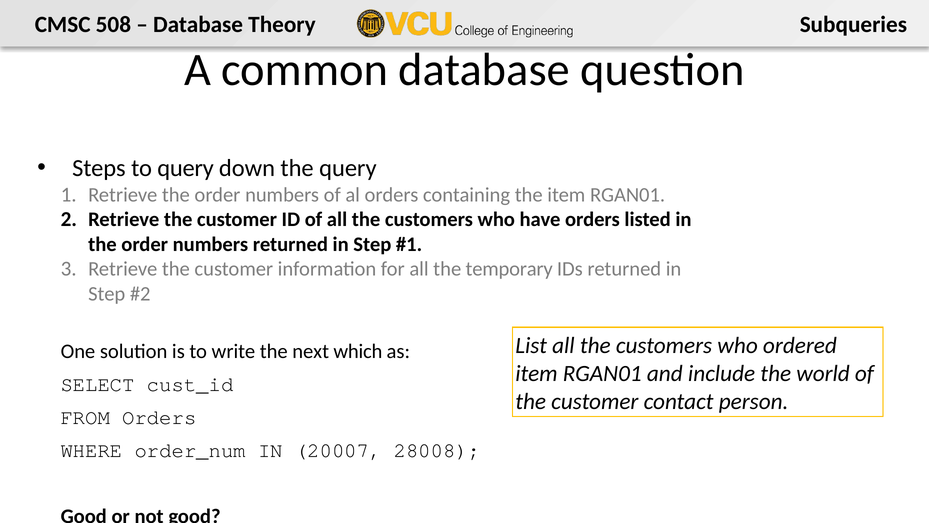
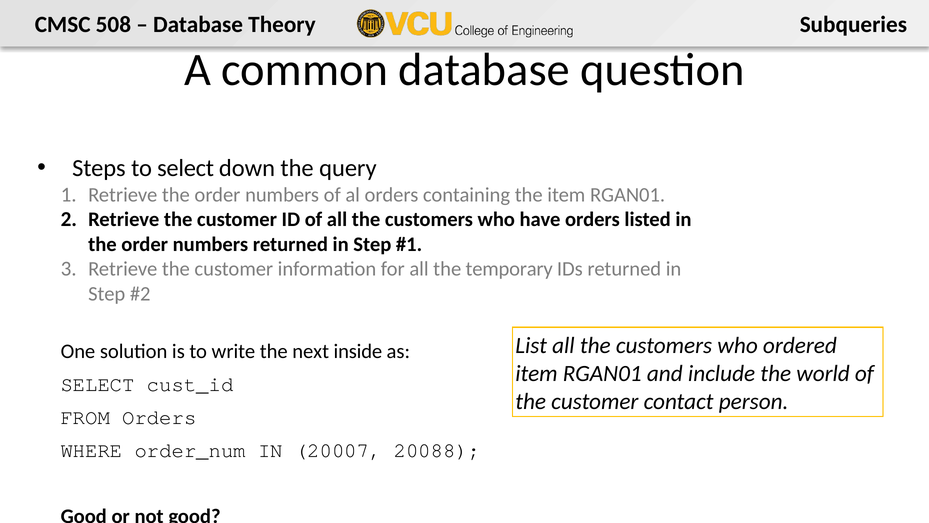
to query: query -> select (186, 168)
which: which -> inside (358, 351)
28008: 28008 -> 20088 (437, 450)
